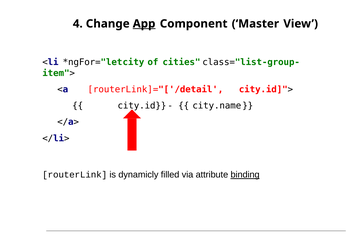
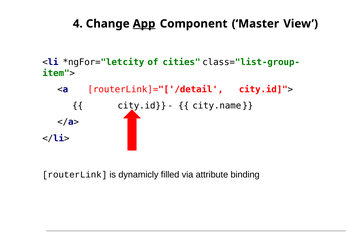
binding underline: present -> none (245, 175)
